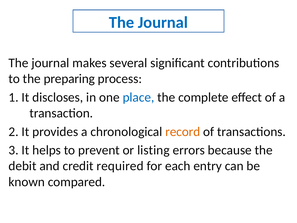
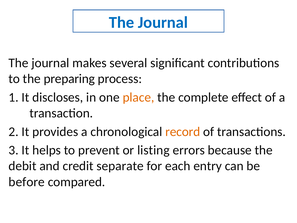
place colour: blue -> orange (138, 97)
required: required -> separate (120, 166)
known: known -> before (27, 182)
